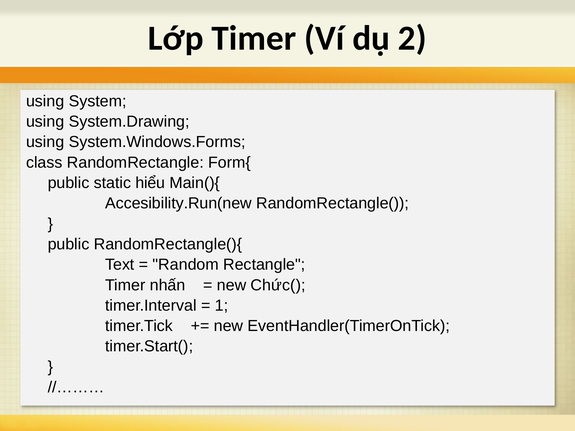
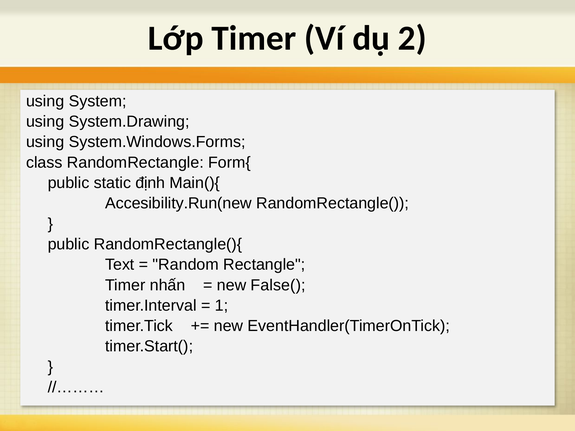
hiểu: hiểu -> định (150, 183)
Chức(: Chức( -> False( (278, 285)
